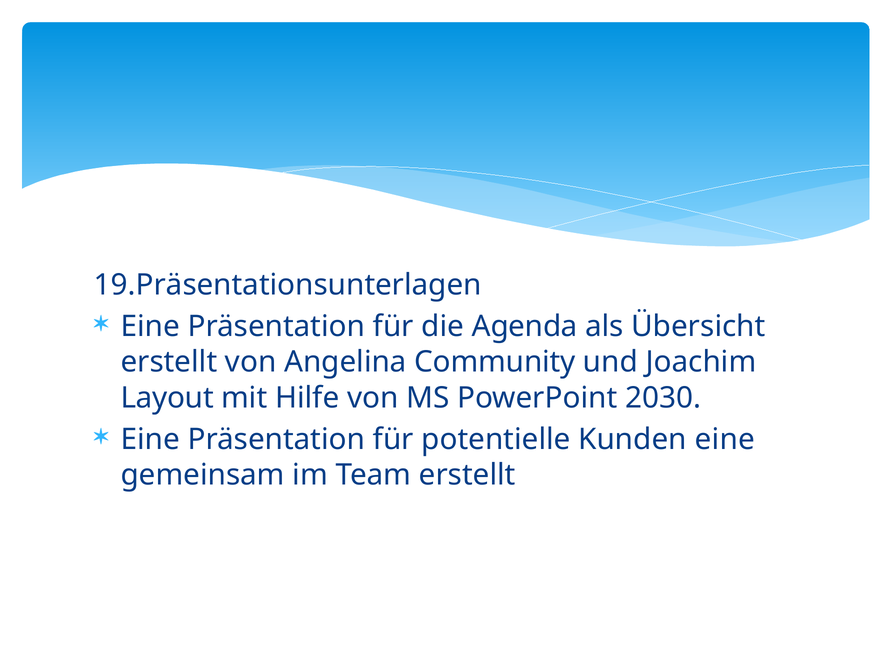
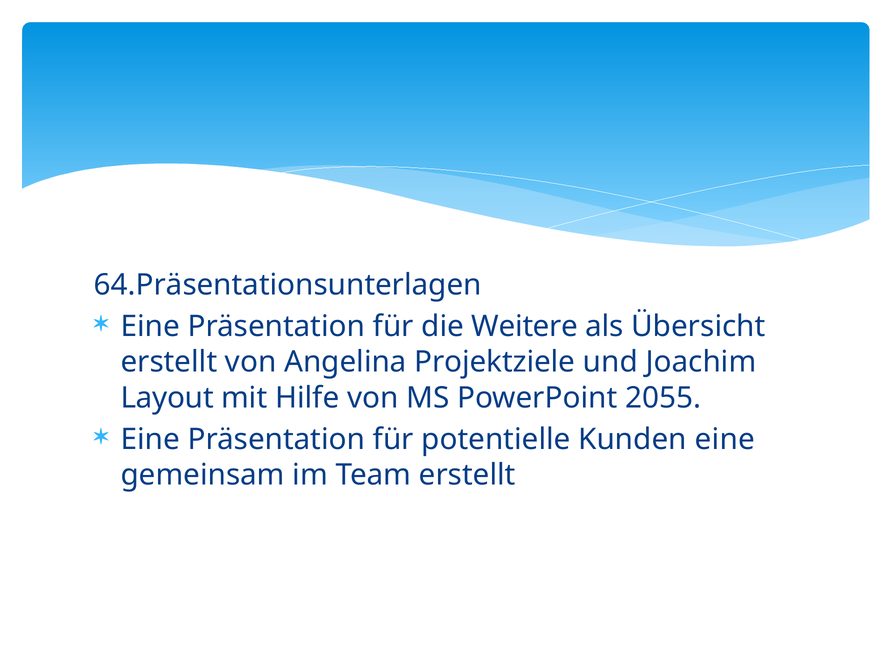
19.Präsentationsunterlagen: 19.Präsentationsunterlagen -> 64.Präsentationsunterlagen (288, 285)
Agenda: Agenda -> Weitere (525, 327)
Community: Community -> Projektziele (495, 362)
2030: 2030 -> 2055 (663, 398)
